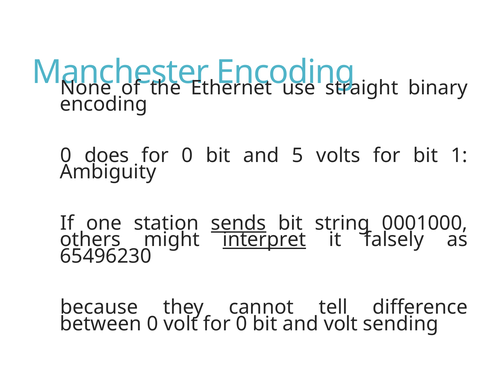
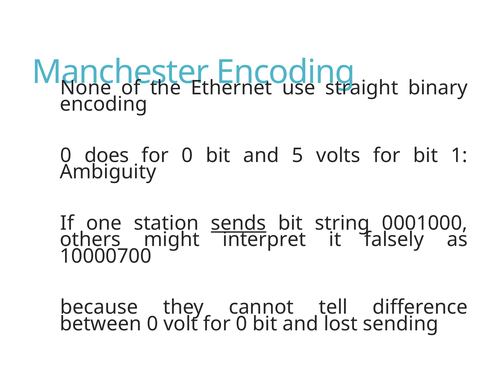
interpret underline: present -> none (264, 239)
65496230: 65496230 -> 10000700 (106, 256)
and volt: volt -> lost (341, 323)
